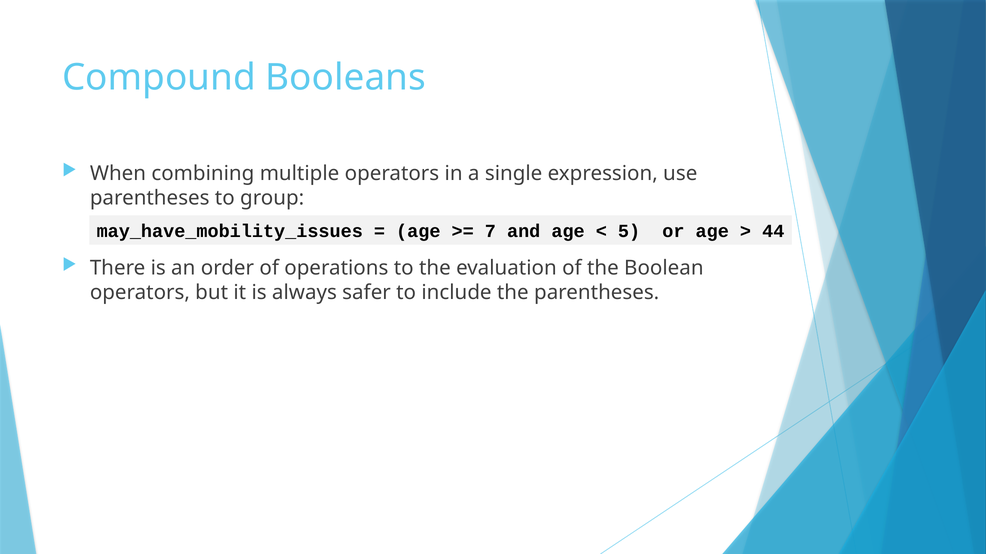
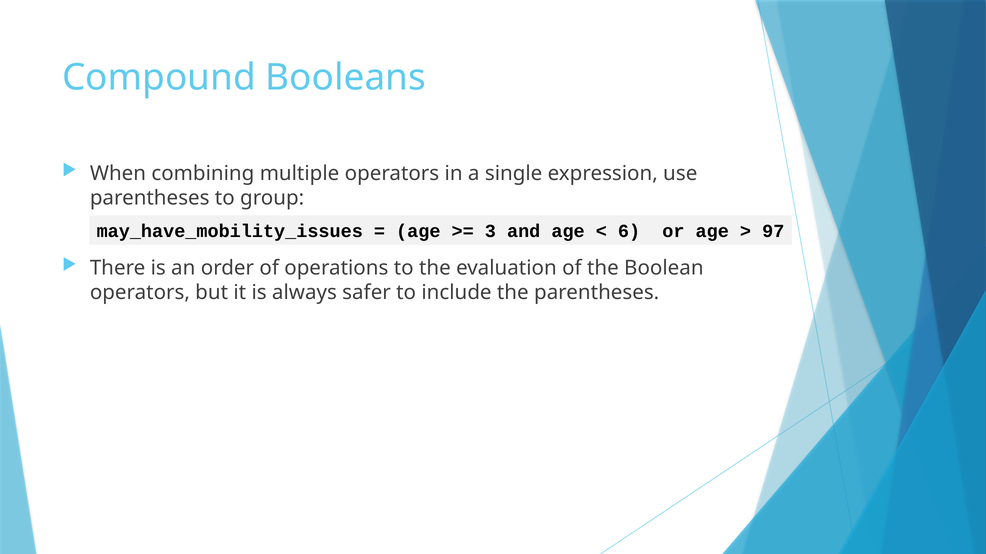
7: 7 -> 3 (490, 232)
5: 5 -> 6 (629, 232)
44: 44 -> 97 (773, 232)
